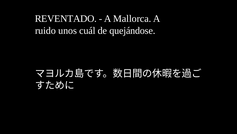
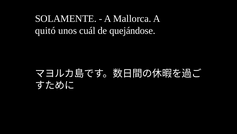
REVENTADO: REVENTADO -> SOLAMENTE (66, 19)
ruido: ruido -> quitó (45, 30)
